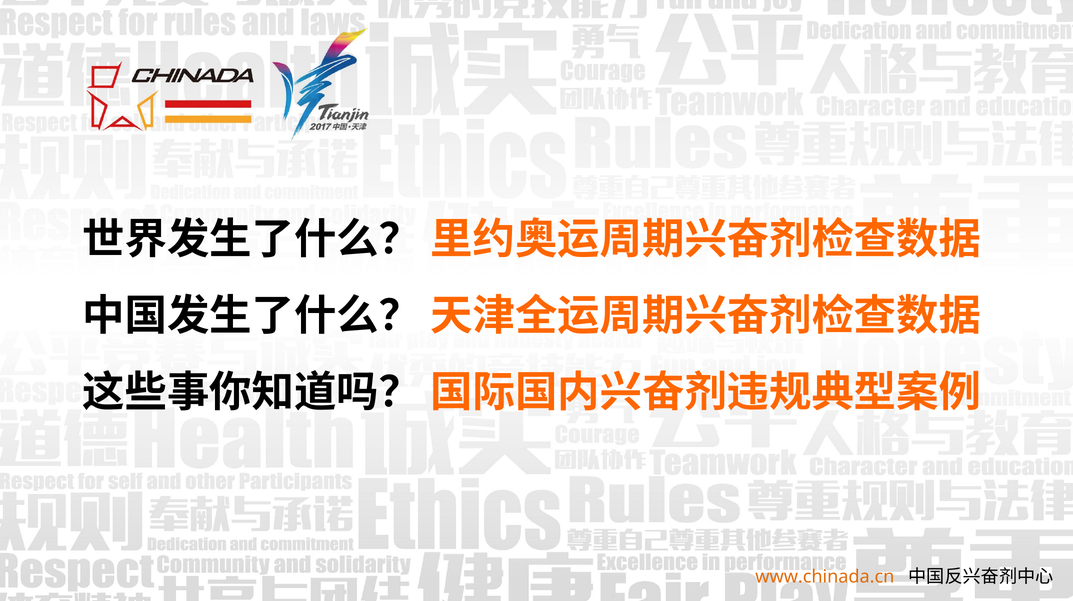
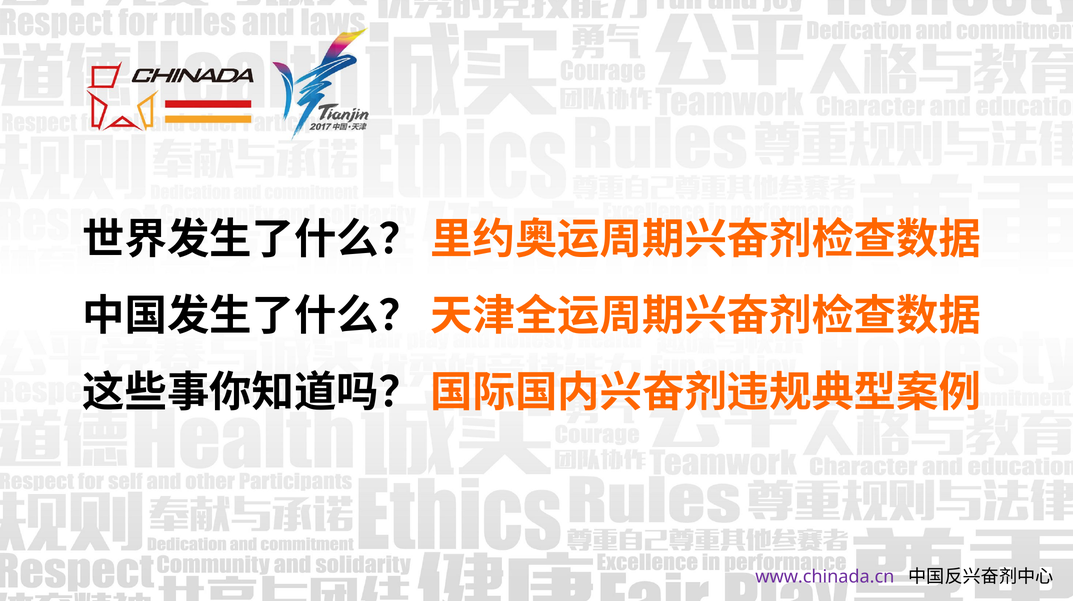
www.chinada.cn colour: orange -> purple (825, 577)
